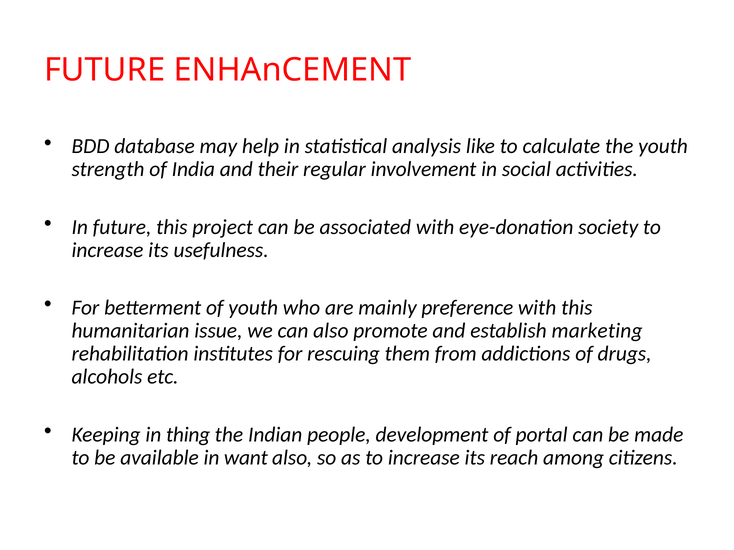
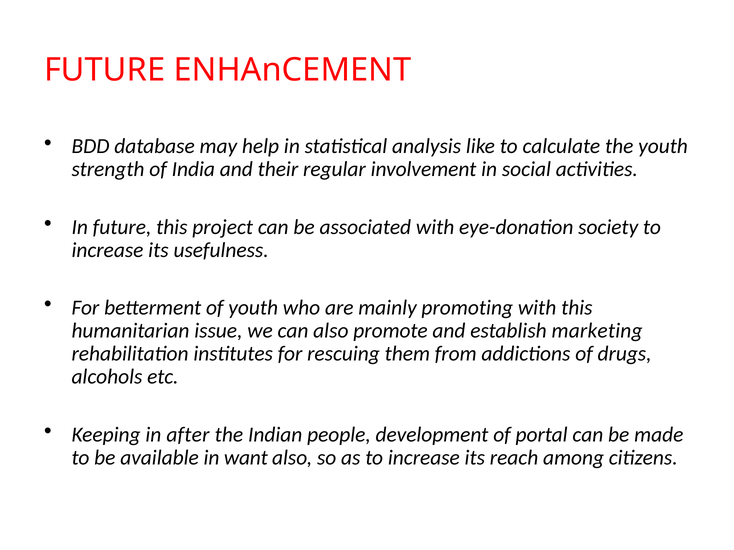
preference: preference -> promoting (467, 308)
thing: thing -> after (188, 435)
